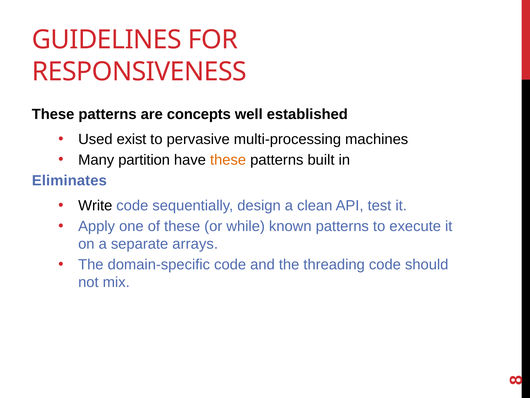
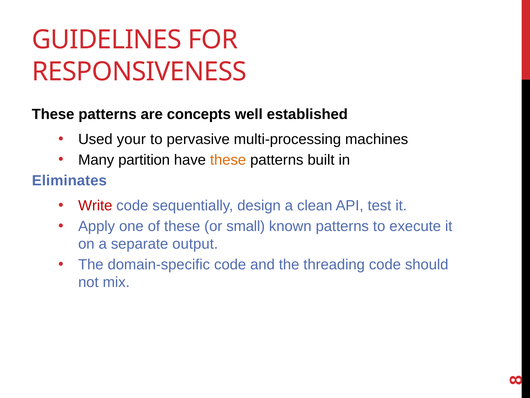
exist: exist -> your (131, 139)
Write colour: black -> red (95, 205)
while: while -> small (246, 226)
arrays: arrays -> output (195, 244)
